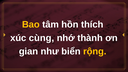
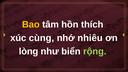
thành: thành -> nhiêu (90, 38)
gian: gian -> lòng (29, 51)
rộng colour: yellow -> light green (95, 51)
